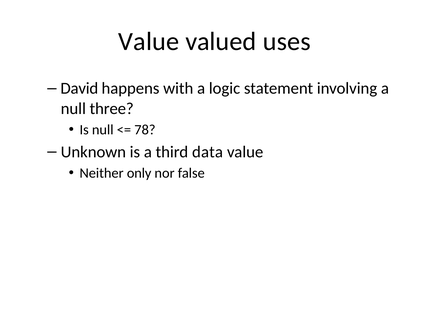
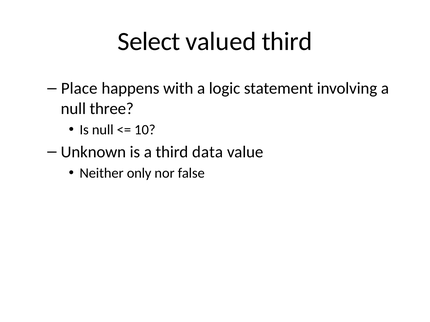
Value: Value -> Select (149, 42)
valued uses: uses -> third (287, 42)
David: David -> Place (79, 89)
78: 78 -> 10 (145, 130)
